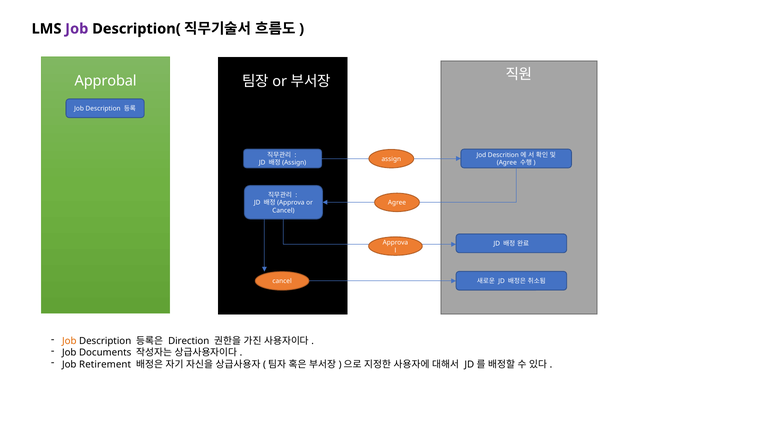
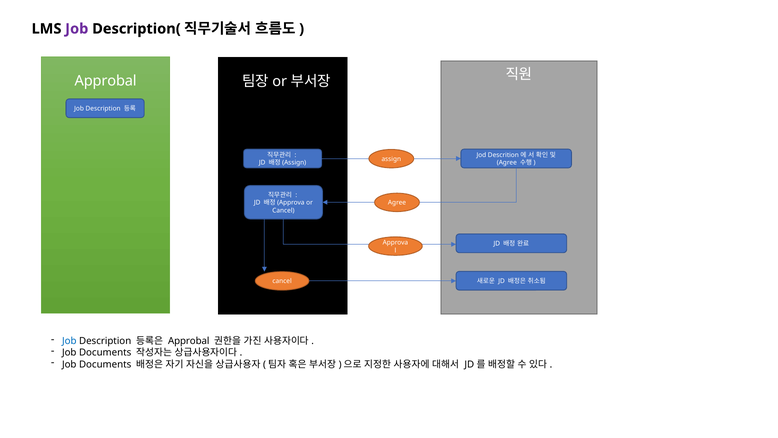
Job colour: orange -> blue (69, 341)
Direction: Direction -> Approbal (189, 341)
Retirement: Retirement -> Documents (105, 364)
